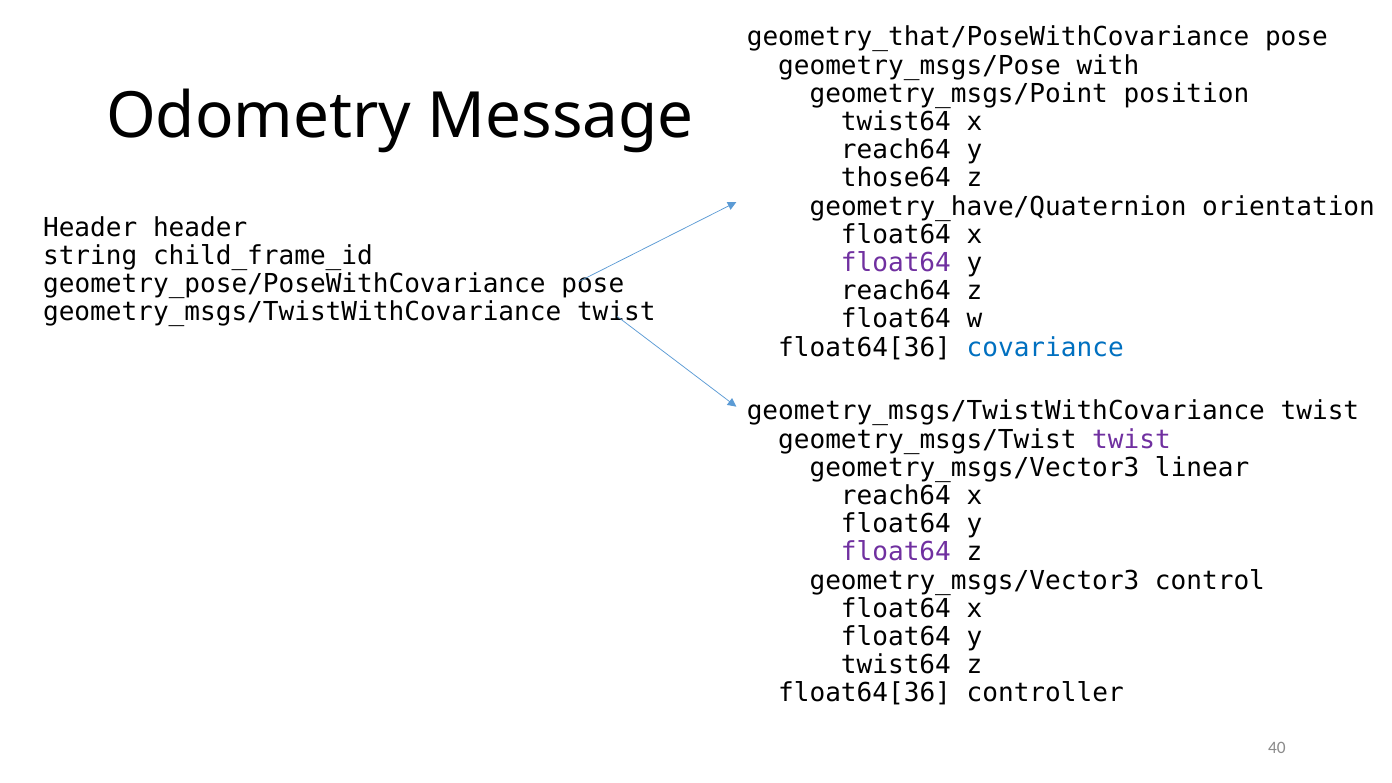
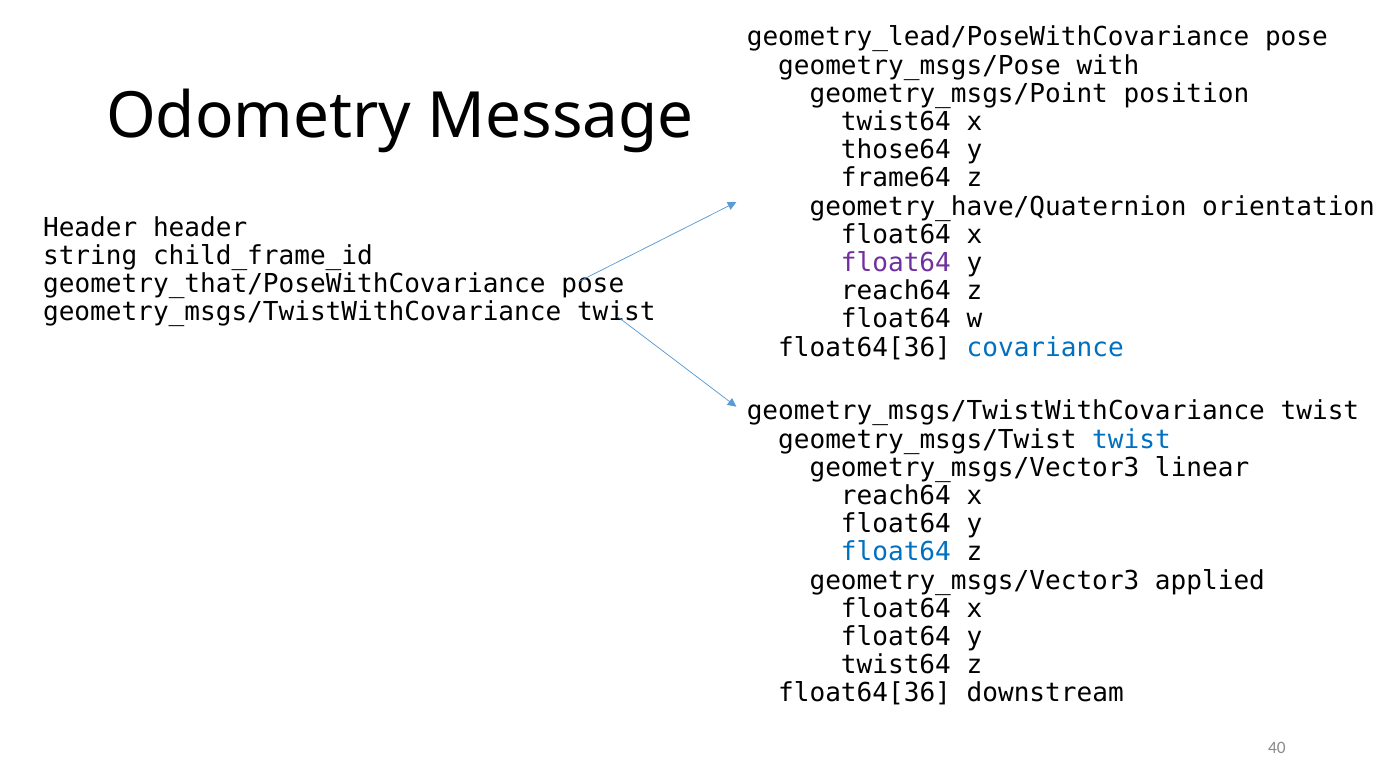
geometry_that/PoseWithCovariance: geometry_that/PoseWithCovariance -> geometry_lead/PoseWithCovariance (998, 37)
reach64: reach64 -> those64 (896, 150)
those64: those64 -> frame64 (896, 178)
geometry_pose/PoseWithCovariance: geometry_pose/PoseWithCovariance -> geometry_that/PoseWithCovariance (294, 284)
twist colour: purple -> blue (1131, 440)
float64 colour: purple -> blue (896, 552)
control: control -> applied (1210, 581)
controller: controller -> downstream (1045, 693)
